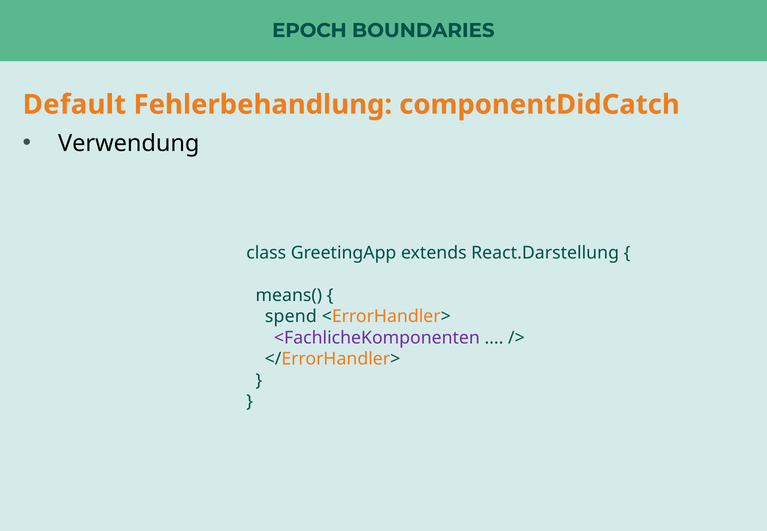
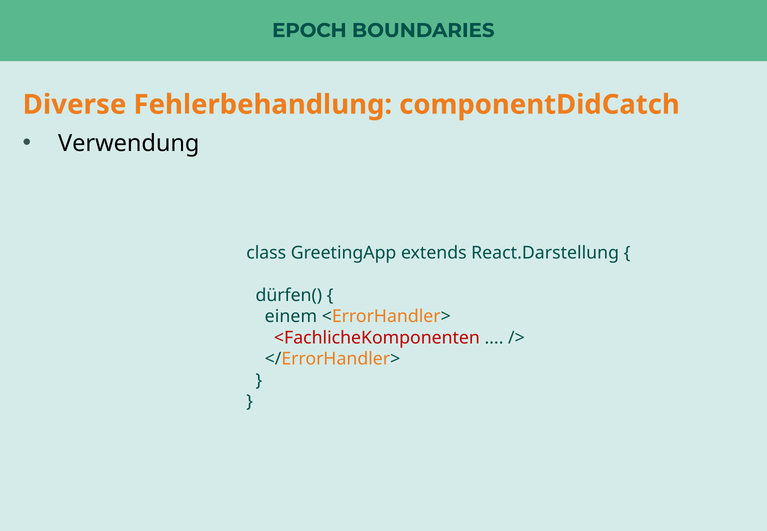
Default: Default -> Diverse (75, 105)
means(: means( -> dürfen( (289, 295)
spend: spend -> einem (291, 317)
<FachlicheKomponenten colour: purple -> red (377, 338)
